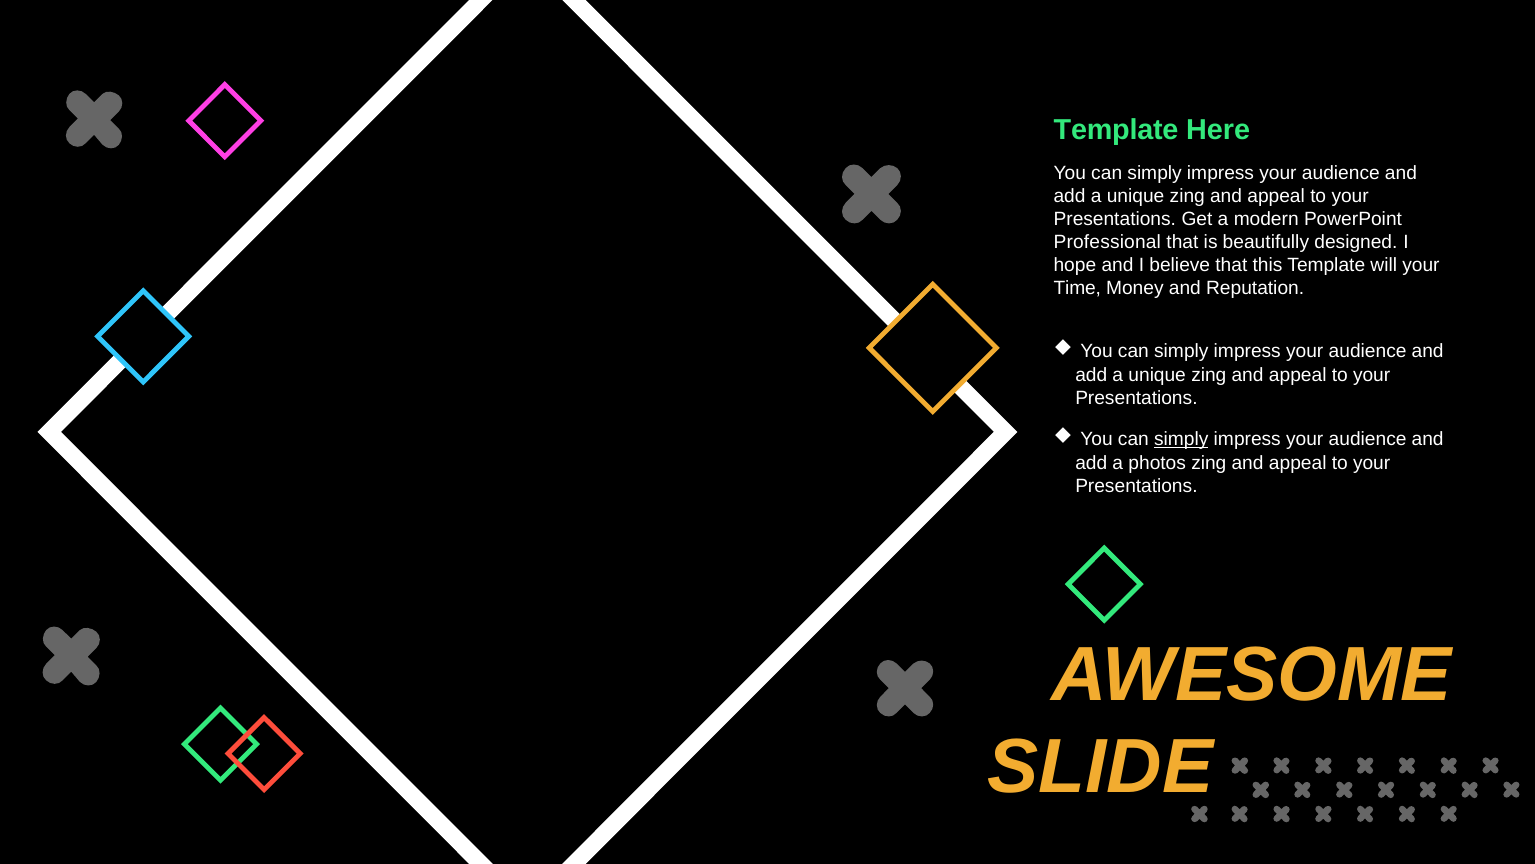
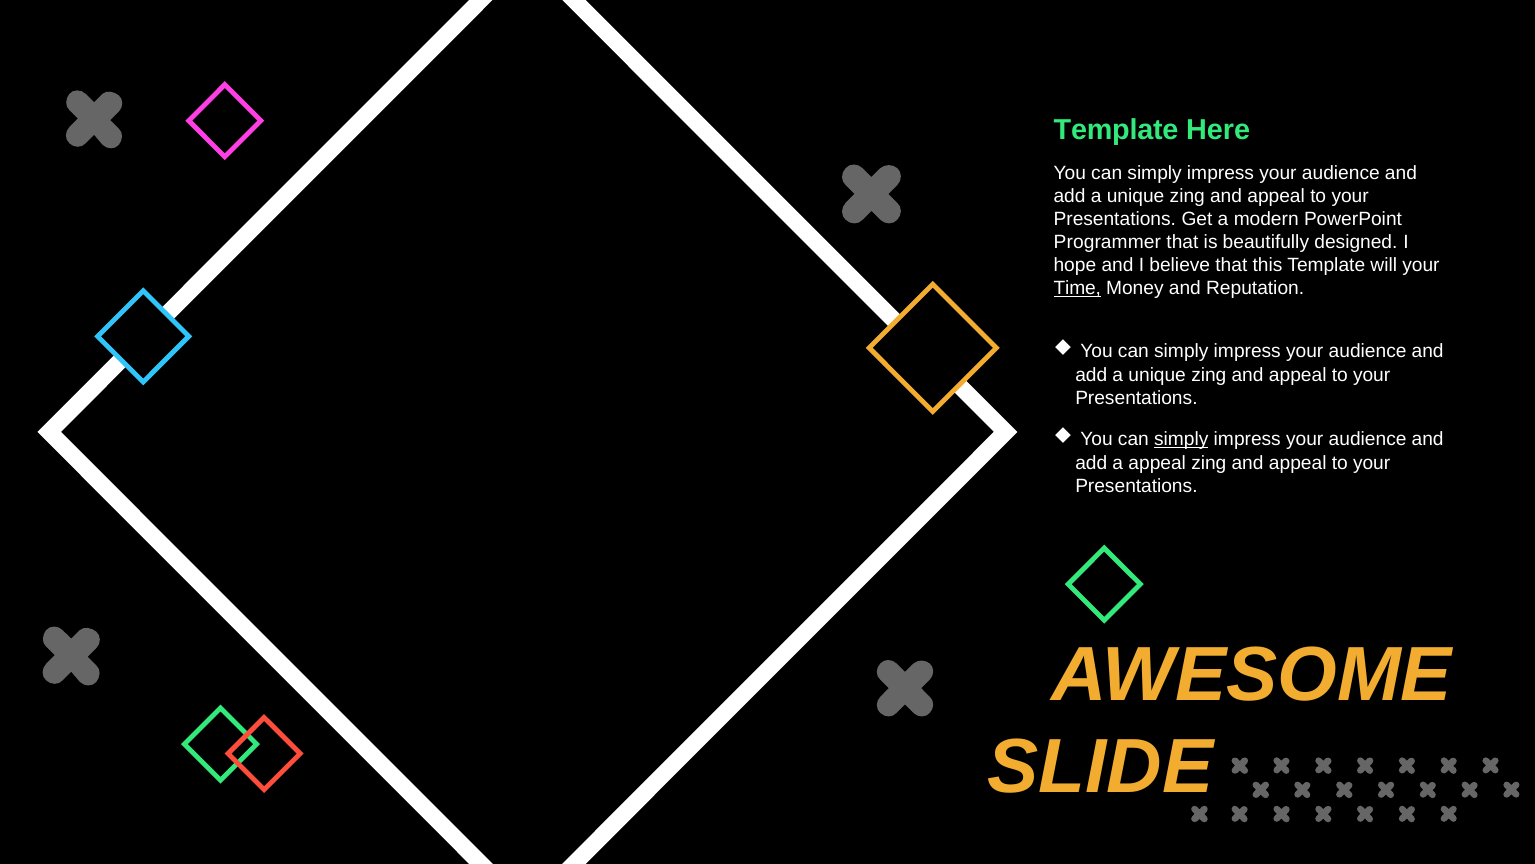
Professional: Professional -> Programmer (1107, 242)
Time underline: none -> present (1077, 288)
a photos: photos -> appeal (1157, 462)
